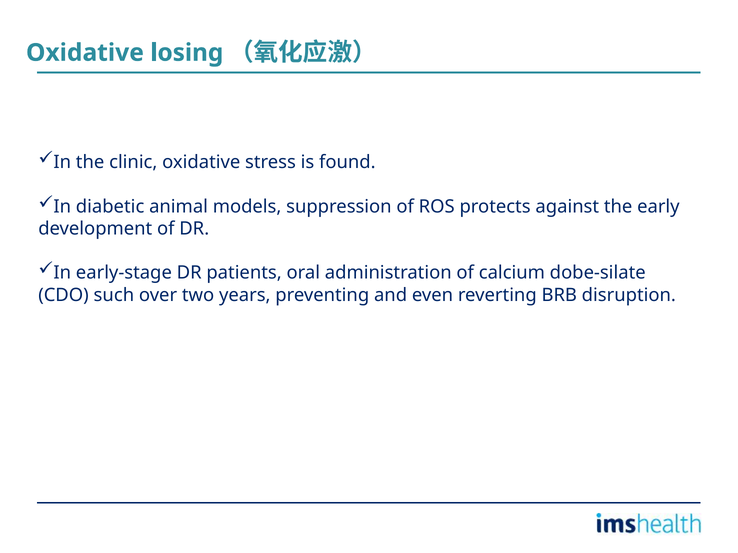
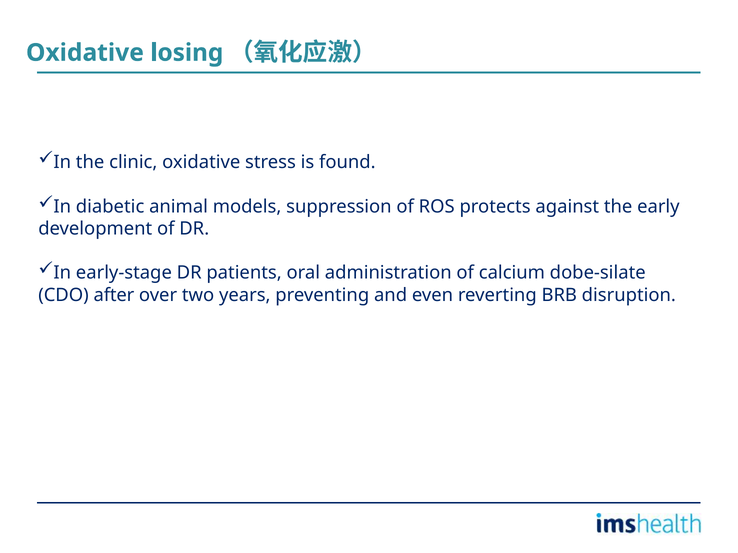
such: such -> after (114, 295)
